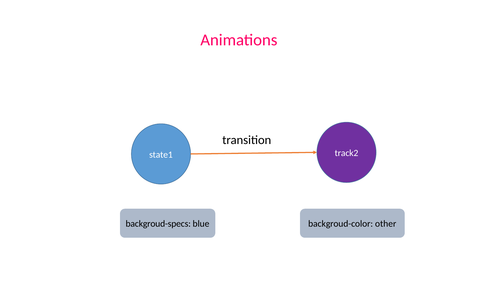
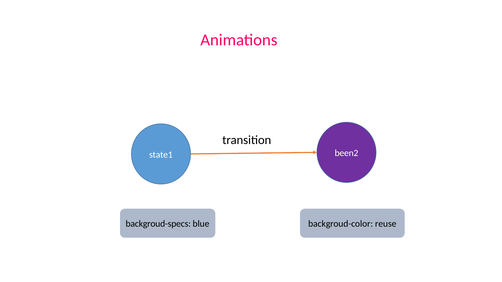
track2: track2 -> been2 (347, 153)
other: other -> reuse (386, 224)
